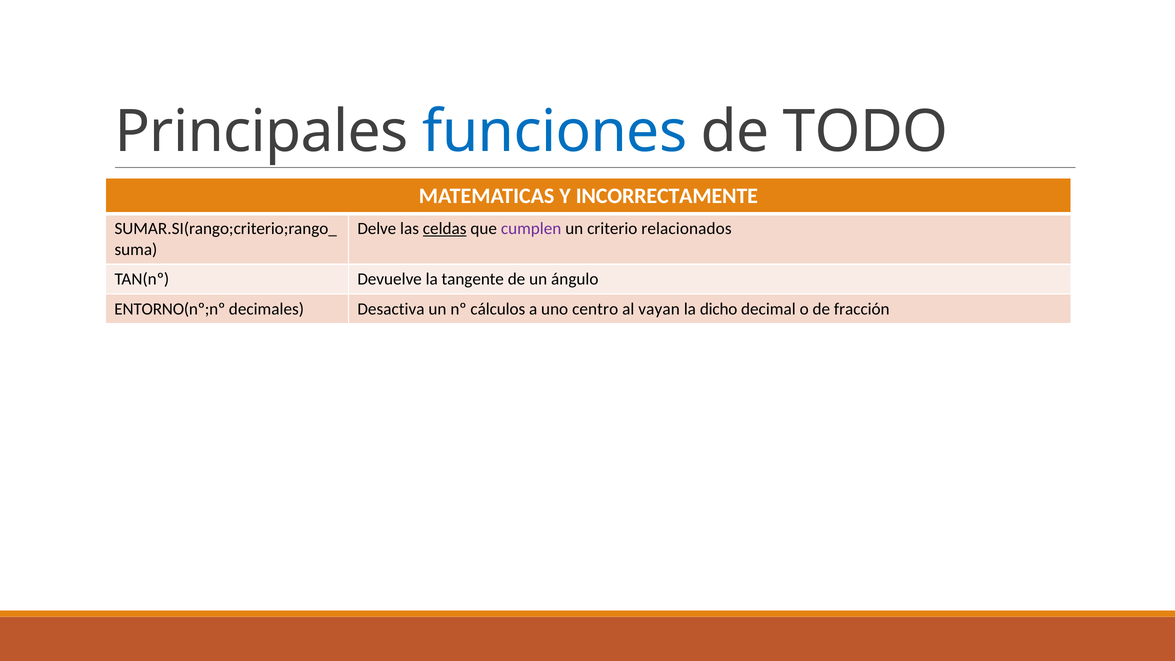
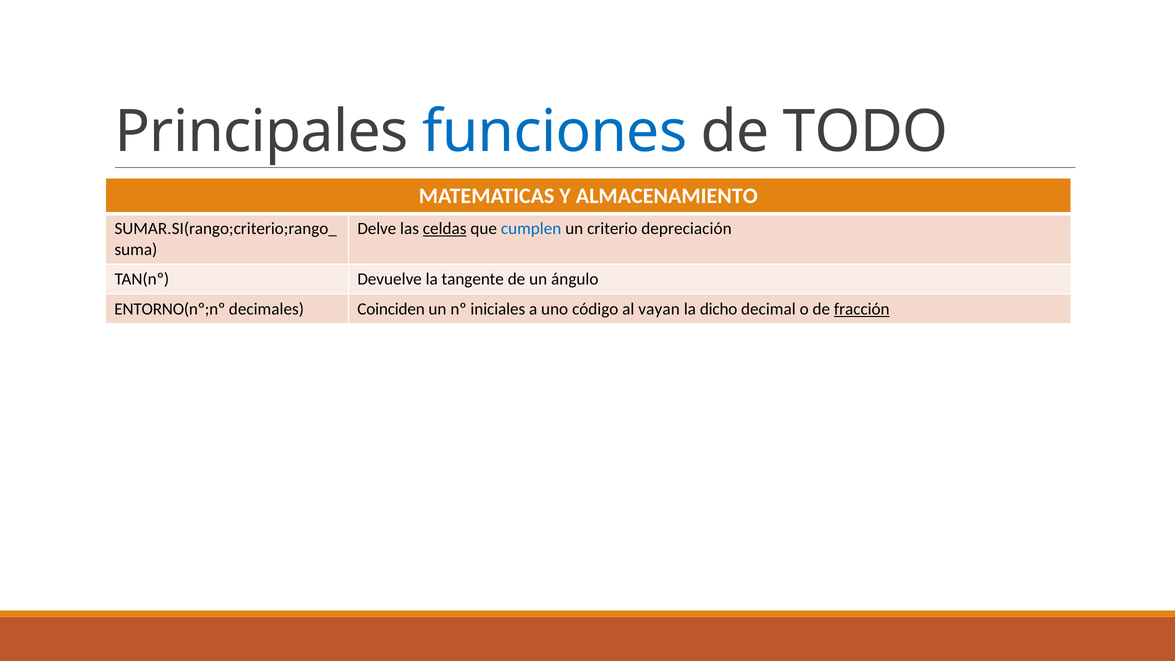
INCORRECTAMENTE: INCORRECTAMENTE -> ALMACENAMIENTO (667, 196)
cumplen colour: purple -> blue (531, 229)
relacionados: relacionados -> depreciación (686, 229)
Desactiva: Desactiva -> Coinciden (391, 309)
cálculos: cálculos -> iniciales (498, 309)
centro: centro -> código (595, 309)
fracción underline: none -> present (862, 309)
